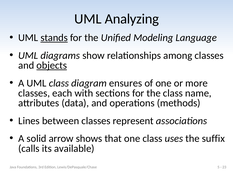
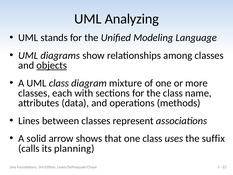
stands underline: present -> none (54, 38)
ensures: ensures -> mixture (126, 83)
available: available -> planning (74, 148)
